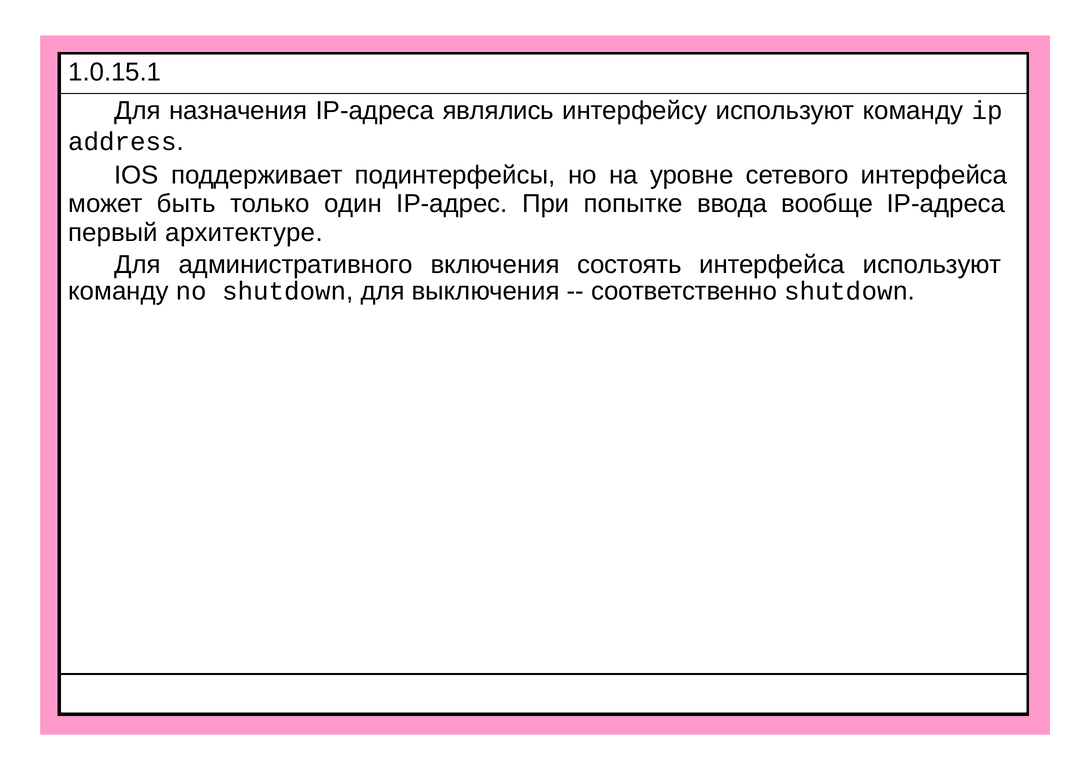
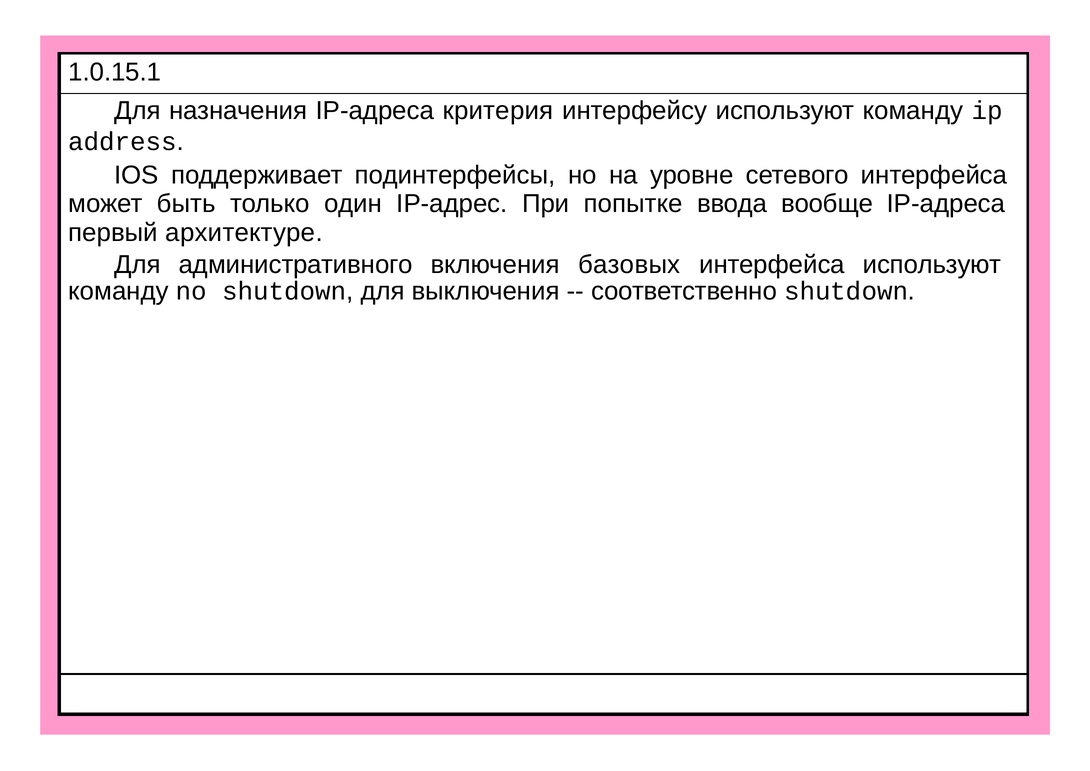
являлись: являлись -> критерия (498, 111)
состоять: состоять -> базовых (629, 265)
